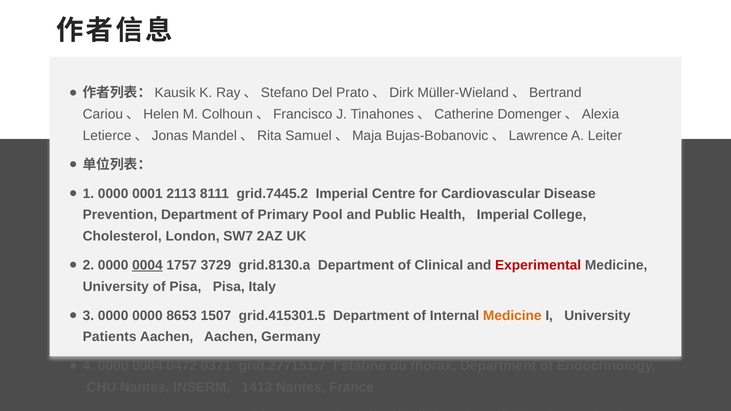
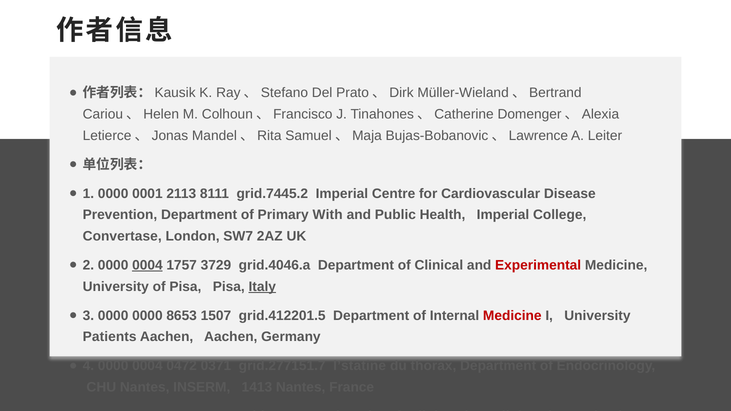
Pool: Pool -> With (328, 215)
Cholesterol: Cholesterol -> Convertase (122, 236)
grid.8130.a: grid.8130.a -> grid.4046.a (275, 265)
Italy underline: none -> present (262, 287)
grid.415301.5: grid.415301.5 -> grid.412201.5 (282, 316)
Medicine colour: orange -> red (512, 316)
